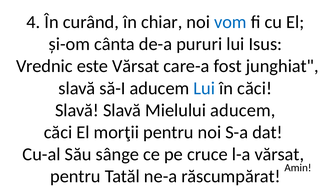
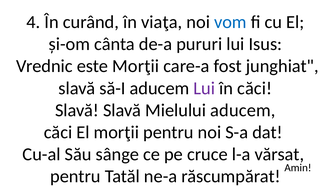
chiar: chiar -> viaţa (162, 22)
este Vărsat: Vărsat -> Morţii (136, 66)
Lui colour: blue -> purple (204, 88)
